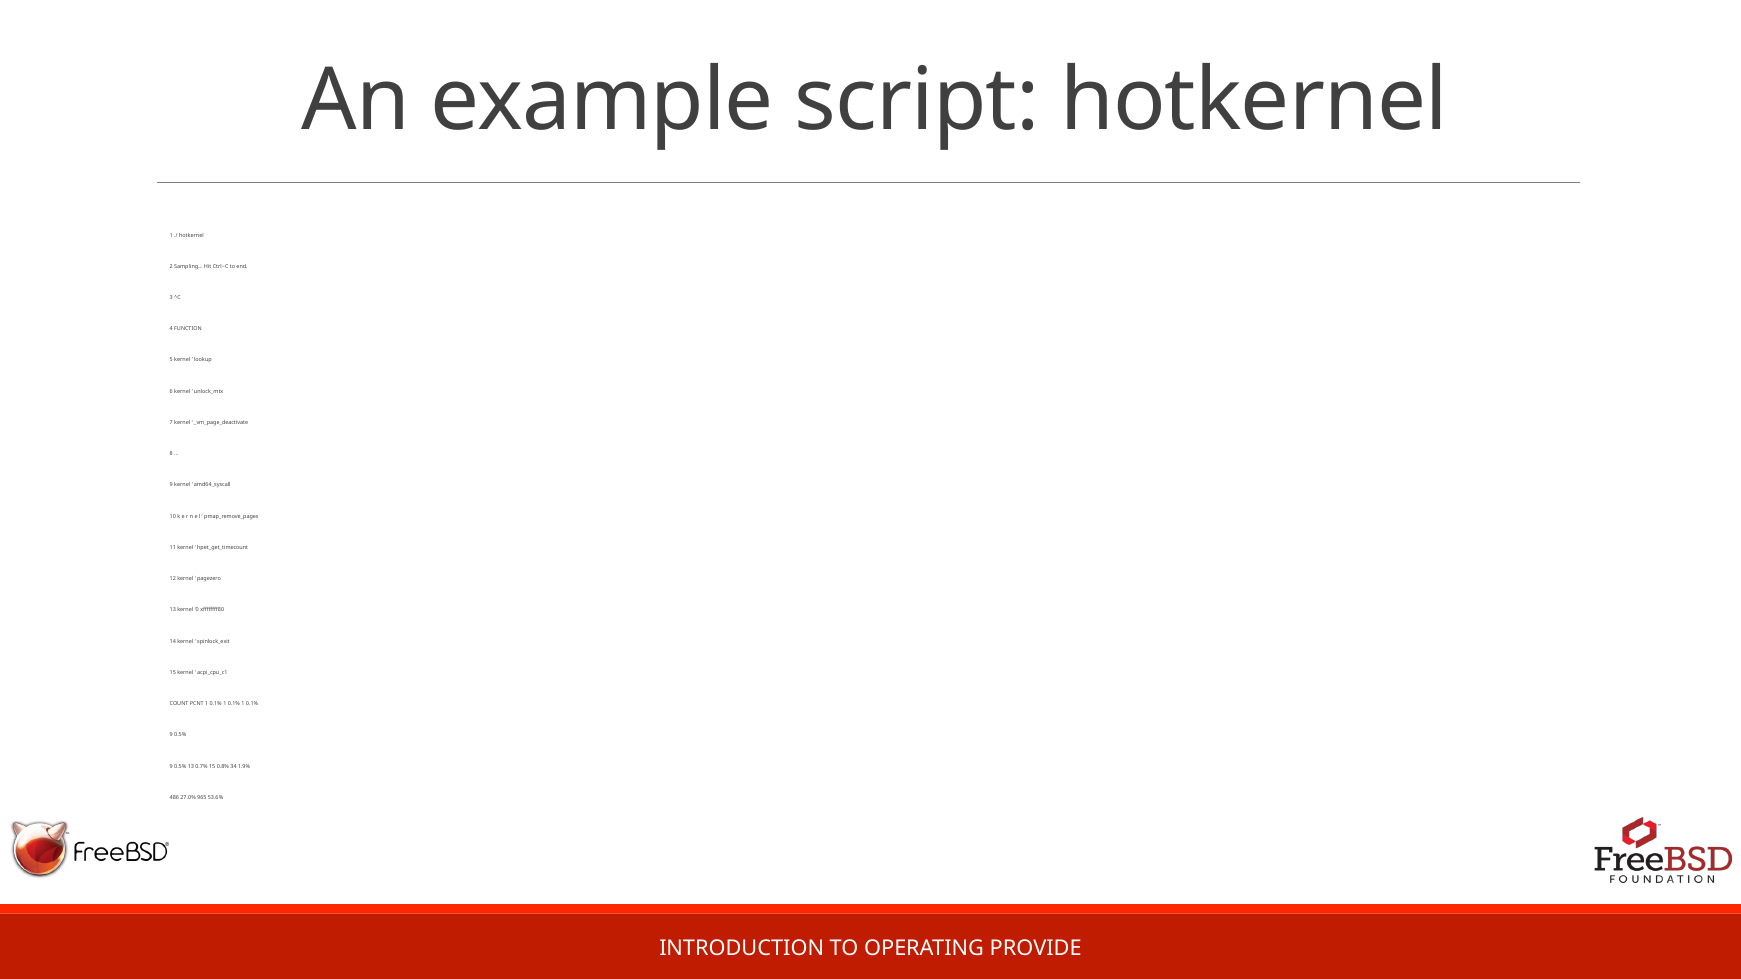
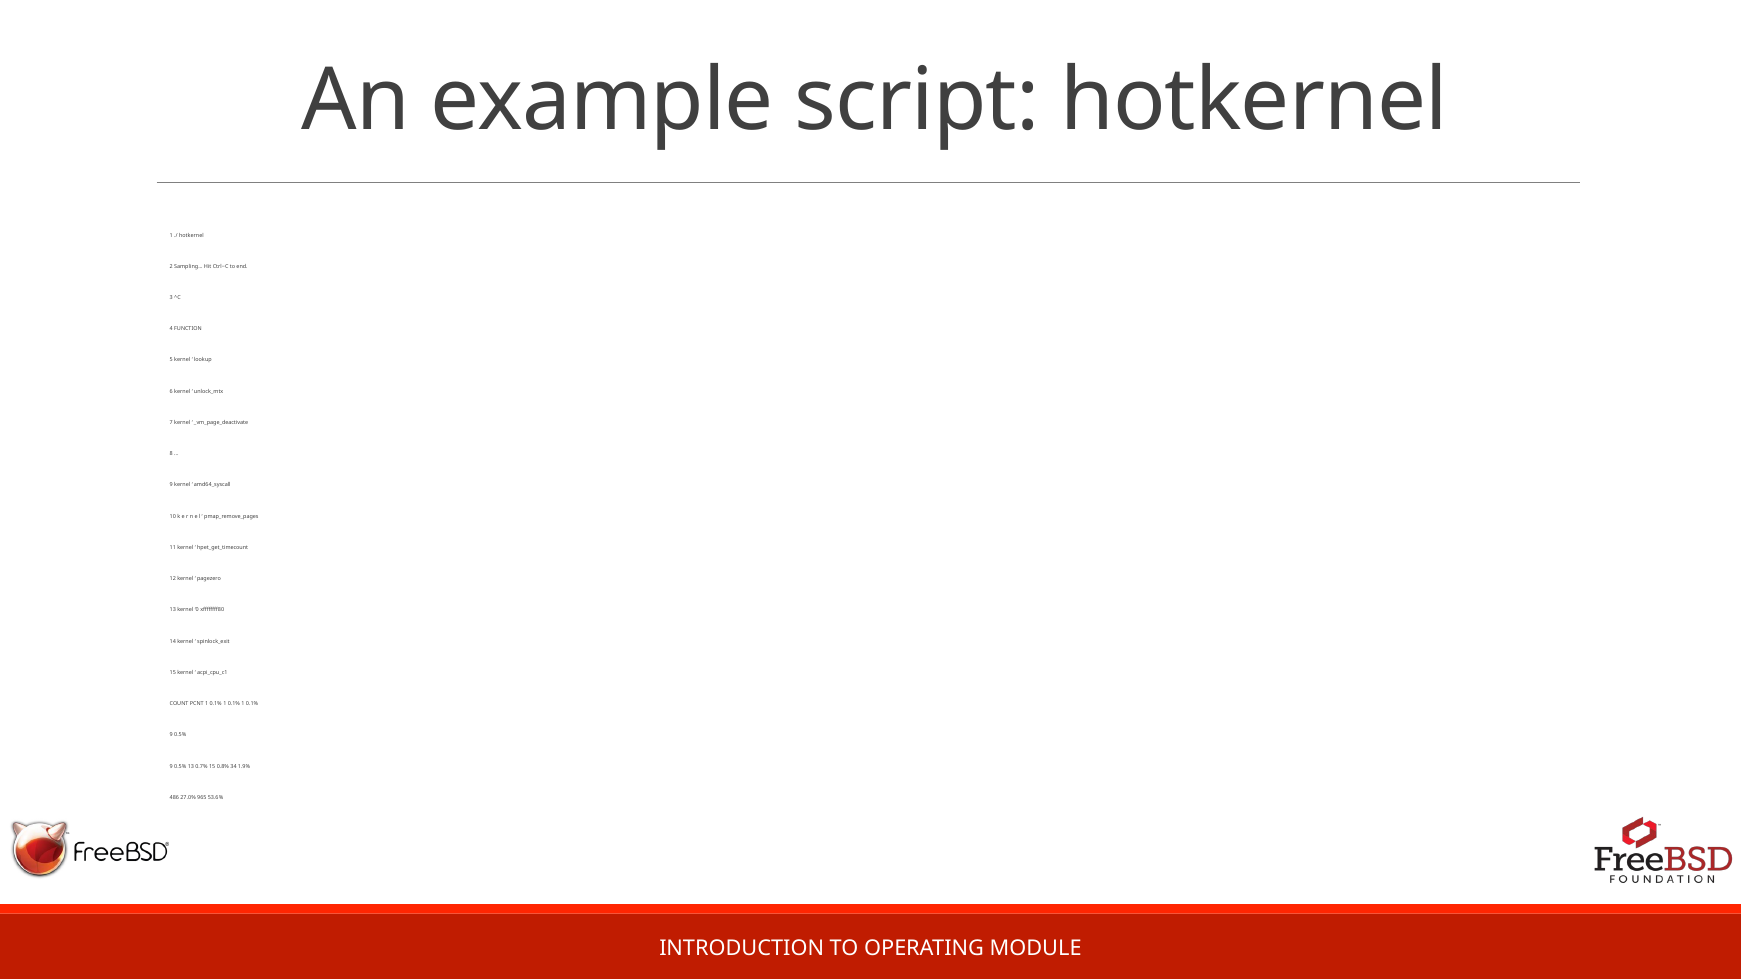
PROVIDE: PROVIDE -> MODULE (1036, 948)
